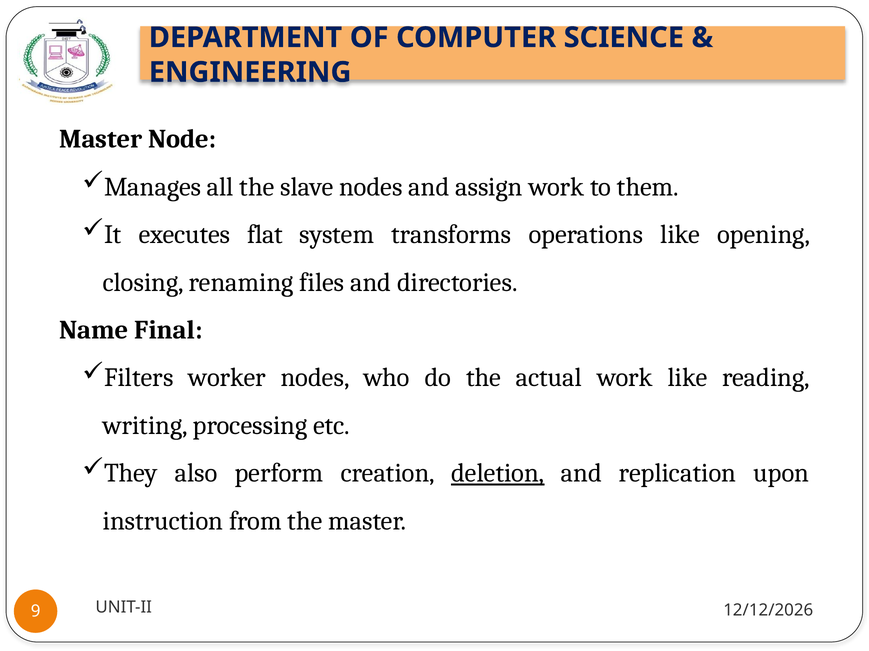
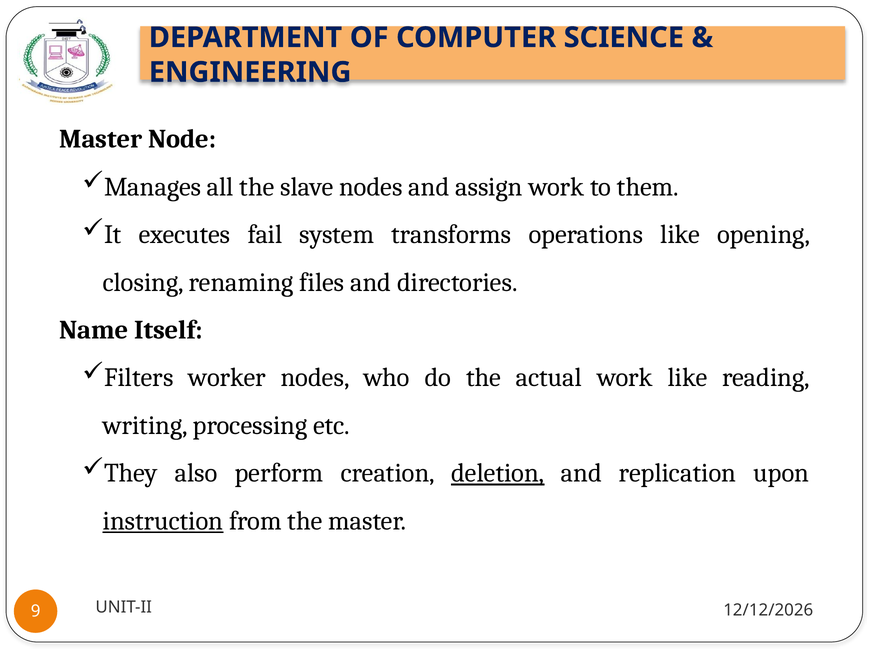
flat: flat -> fail (265, 235)
Final: Final -> Itself (169, 330)
instruction underline: none -> present (163, 521)
